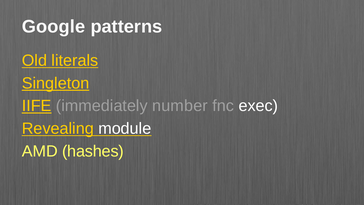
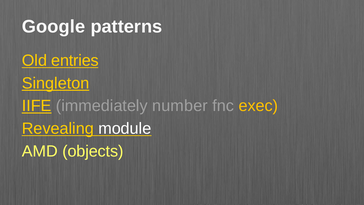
literals: literals -> entries (75, 60)
exec colour: white -> yellow (258, 106)
hashes: hashes -> objects (93, 151)
